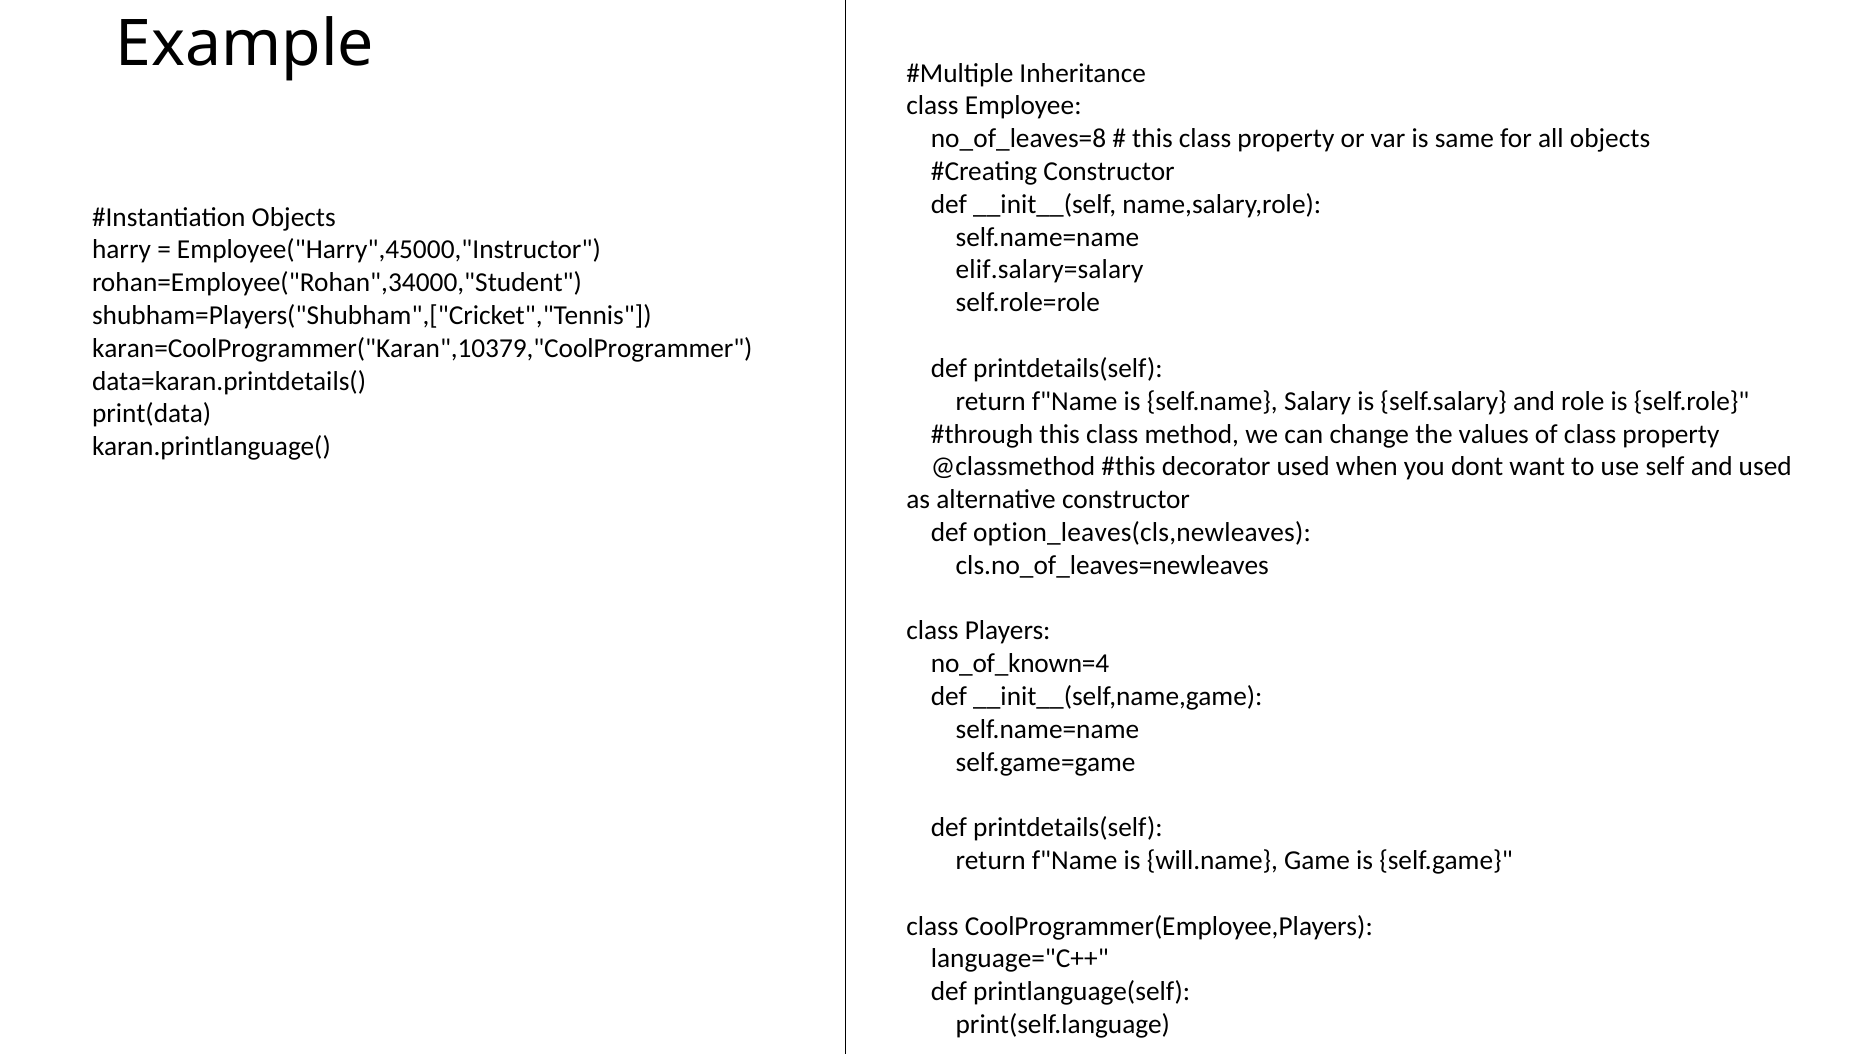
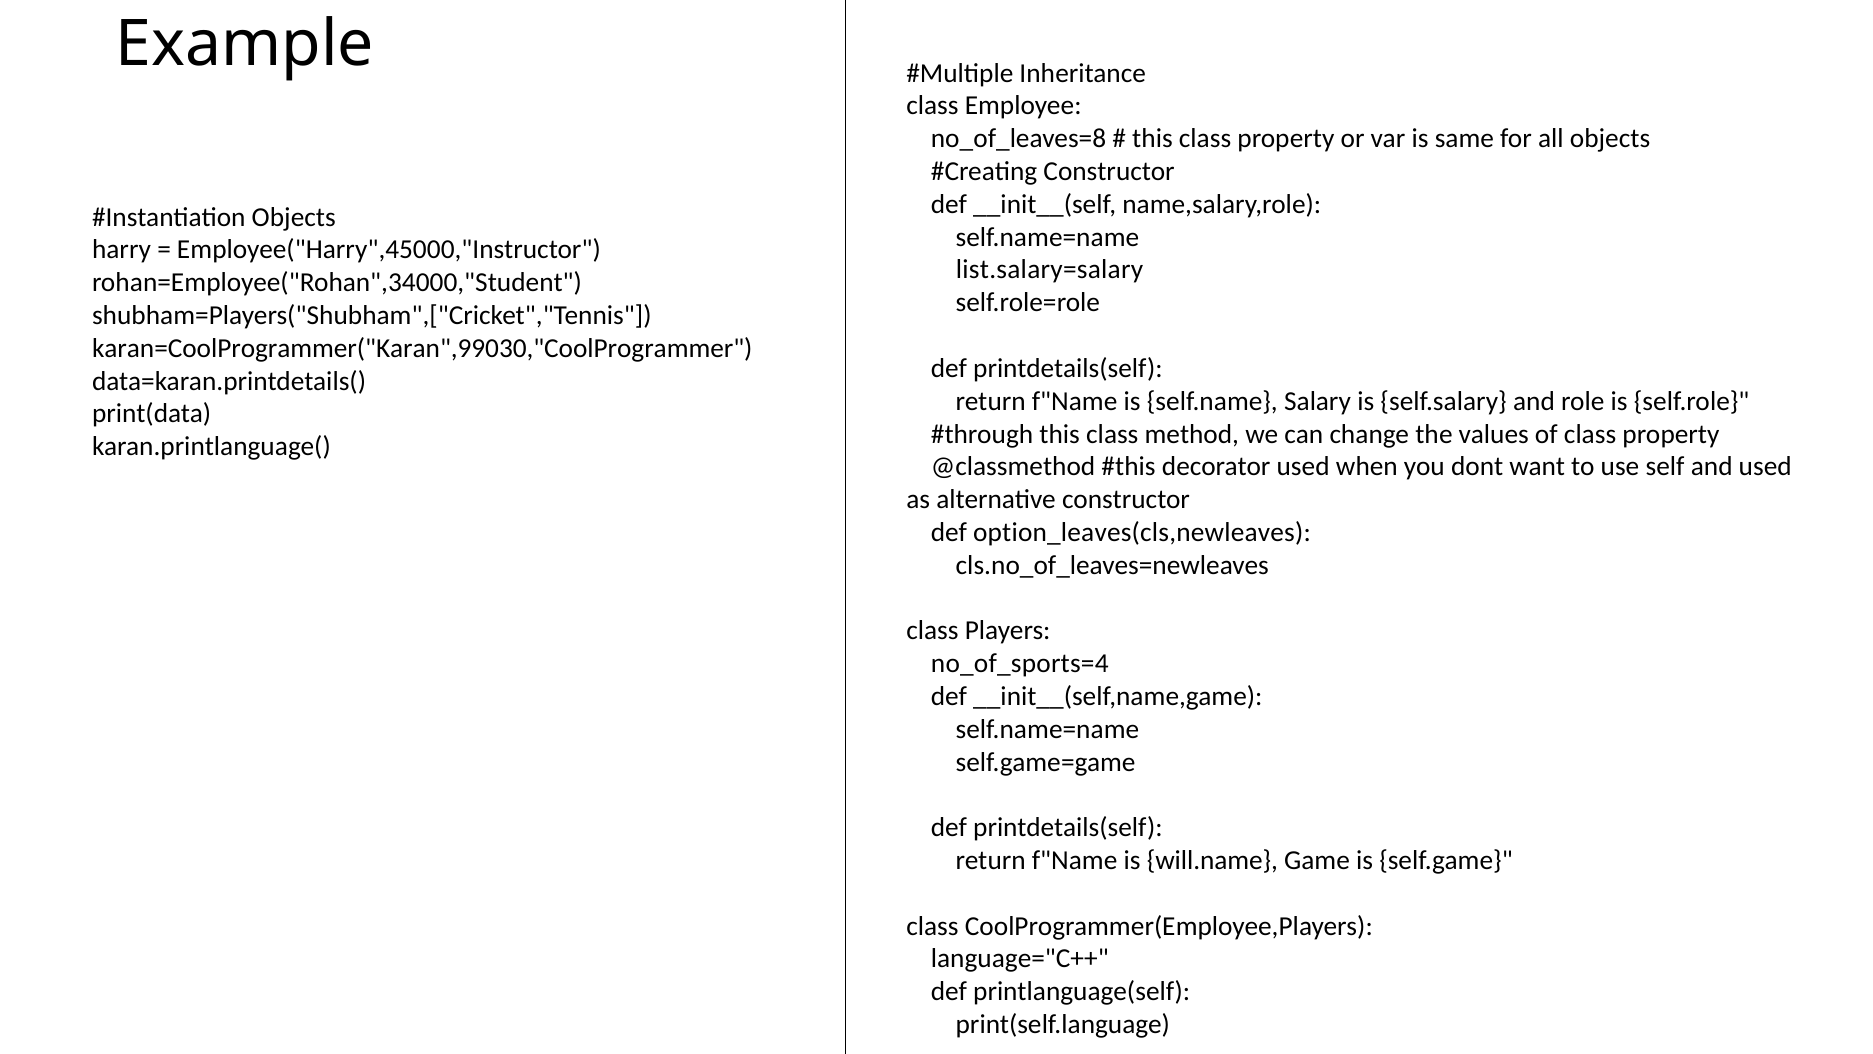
elif.salary=salary: elif.salary=salary -> list.salary=salary (1050, 270)
karan=CoolProgrammer("Karan",10379,"CoolProgrammer: karan=CoolProgrammer("Karan",10379,"CoolProgrammer -> karan=CoolProgrammer("Karan",99030,"CoolProgrammer (422, 348)
no_of_known=4: no_of_known=4 -> no_of_sports=4 (1020, 663)
